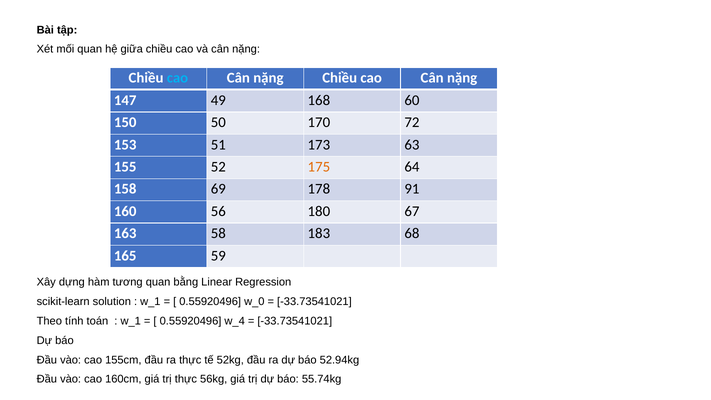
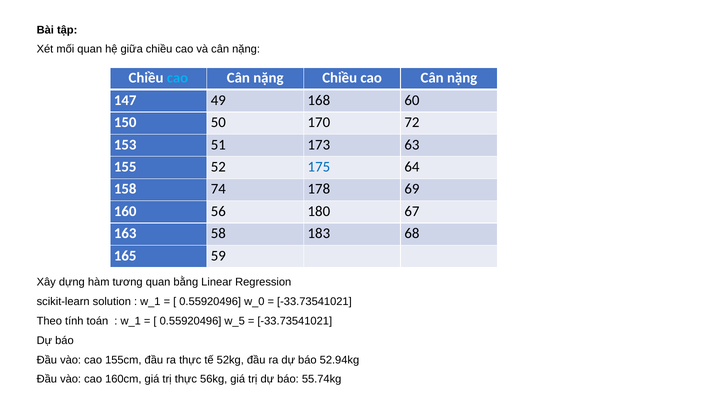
175 colour: orange -> blue (319, 167)
69: 69 -> 74 (218, 189)
91: 91 -> 69 (412, 189)
w_4: w_4 -> w_5 (235, 321)
